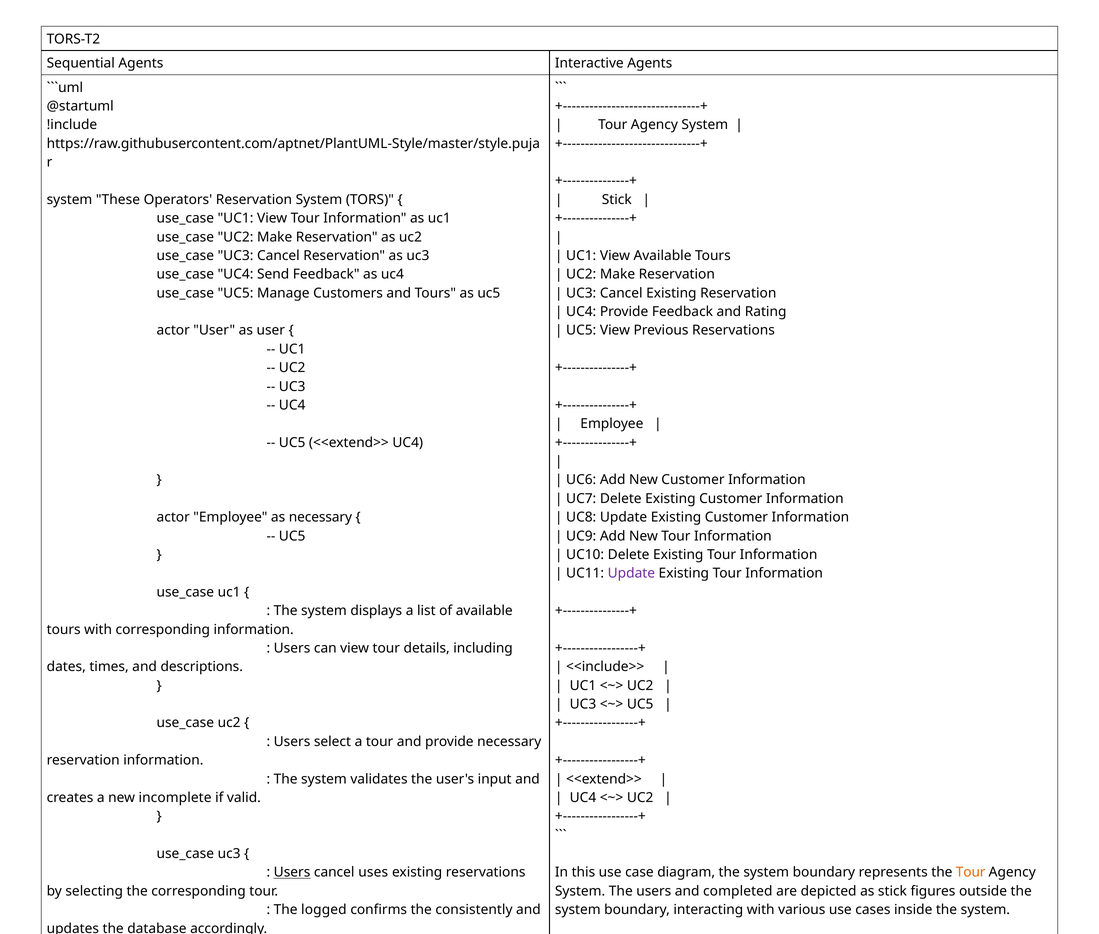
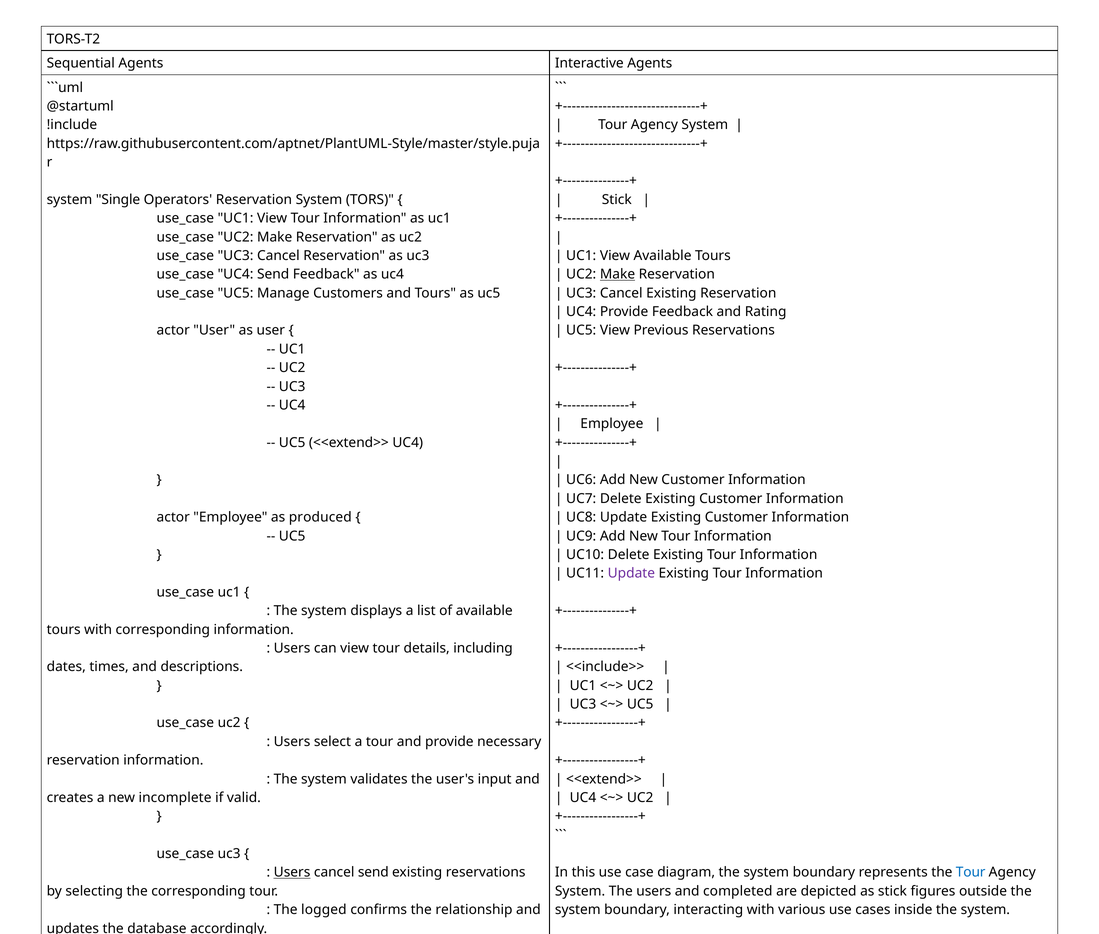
system These: These -> Single (118, 200)
Make underline: none -> present (618, 274)
as necessary: necessary -> produced (320, 517)
cancel uses: uses -> send (373, 873)
Tour colour: orange -> blue (971, 873)
the consistently: consistently -> relationship (474, 910)
